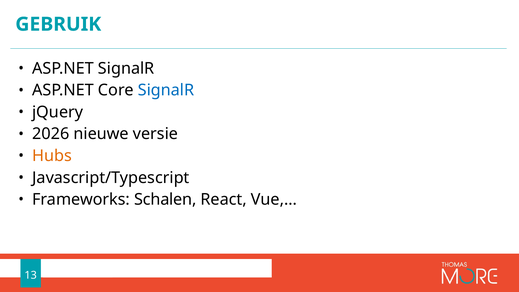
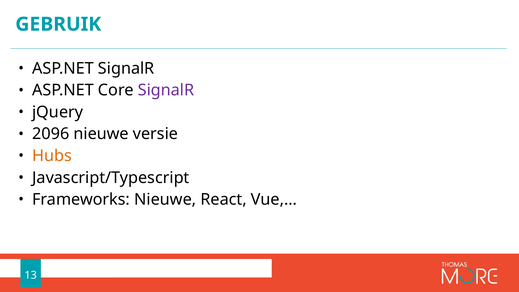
SignalR colour: blue -> purple (166, 90)
2026: 2026 -> 2096 (51, 134)
Frameworks Schalen: Schalen -> Nieuwe (165, 199)
